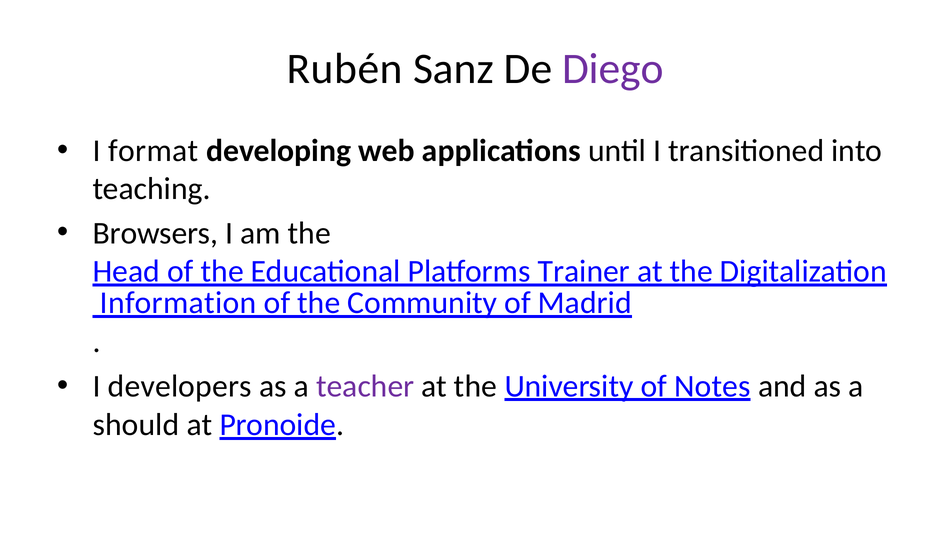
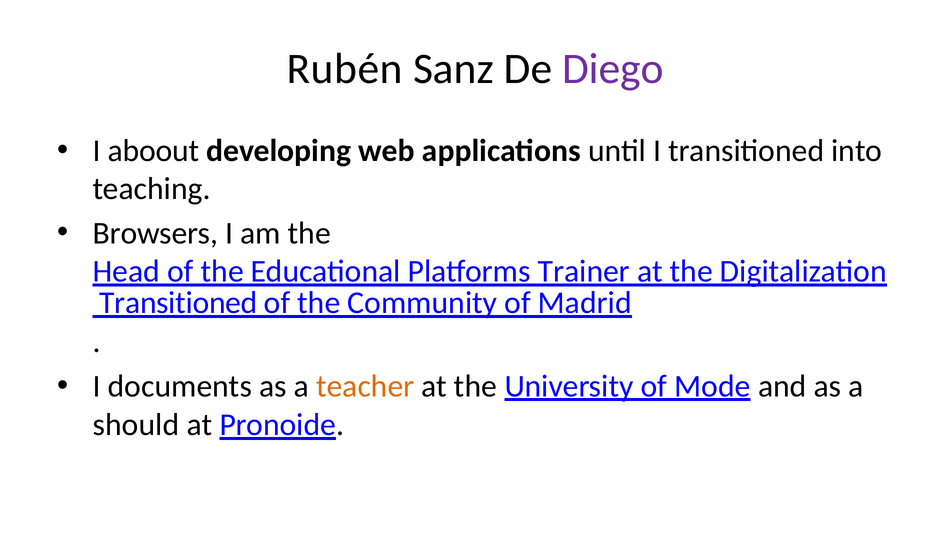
format: format -> aboout (154, 151)
Information: Information -> Transitioned (178, 303)
developers: developers -> documents (180, 386)
teacher colour: purple -> orange (365, 386)
Notes: Notes -> Mode (712, 386)
